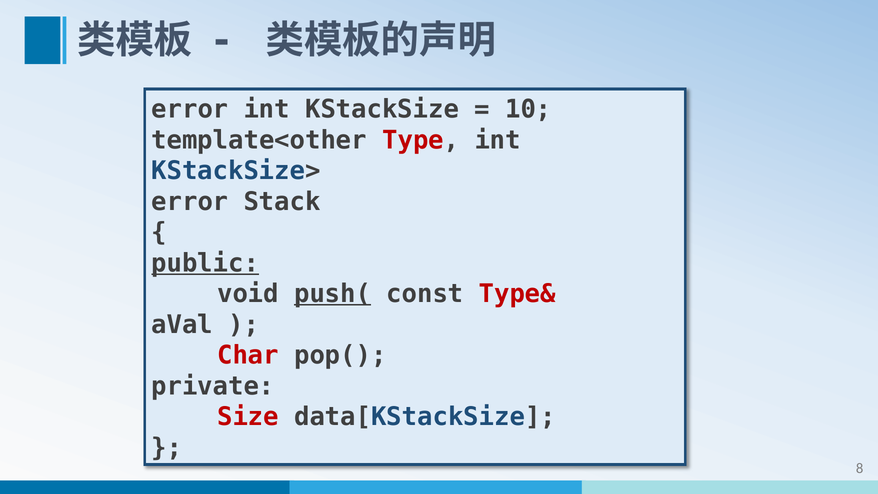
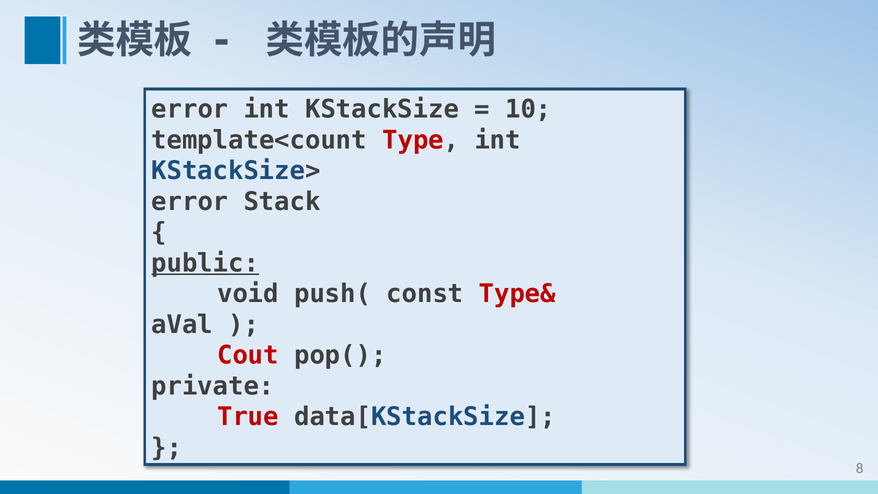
template<other: template<other -> template<count (259, 140)
push( underline: present -> none (333, 294)
Char: Char -> Cout (248, 355)
Size: Size -> True (248, 417)
